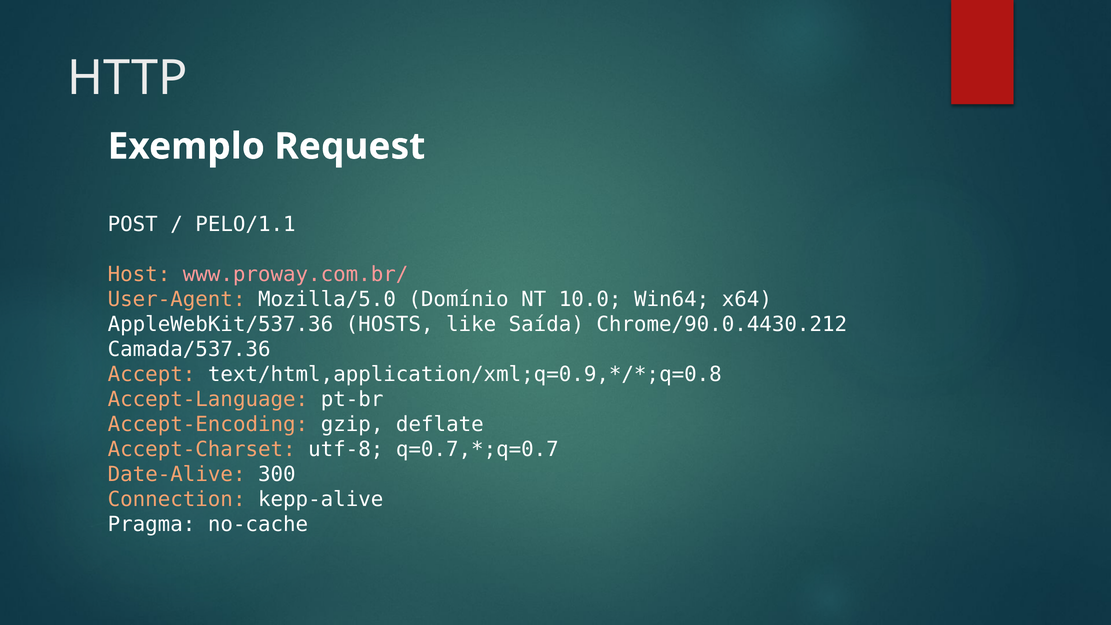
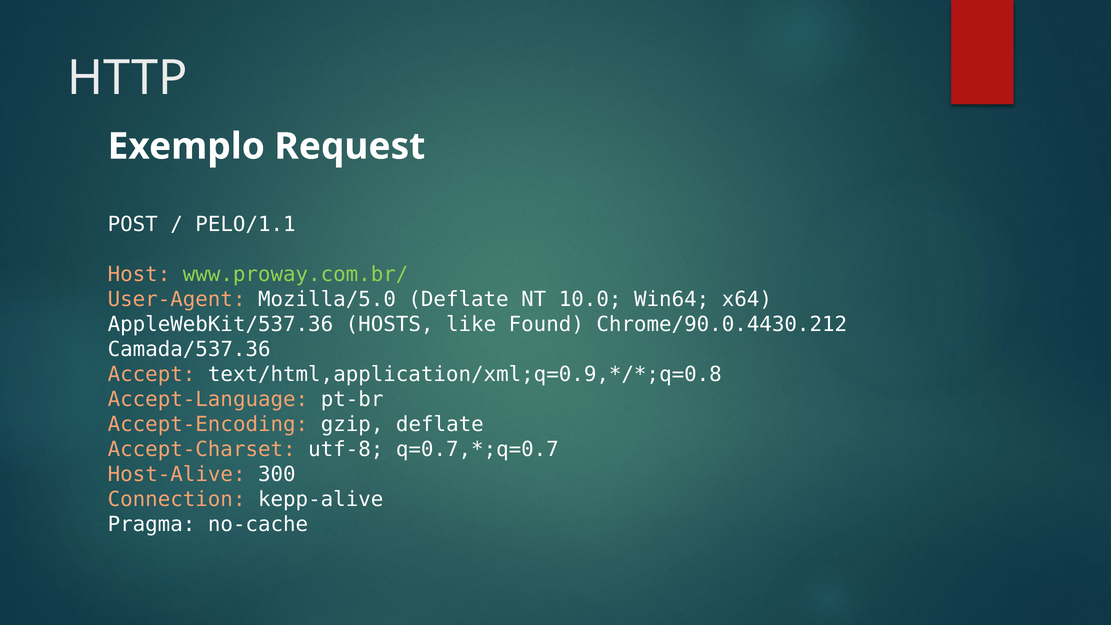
www.proway.com.br/ colour: pink -> light green (296, 274)
Mozilla/5.0 Domínio: Domínio -> Deflate (459, 299)
Saída: Saída -> Found (546, 324)
Date-Alive: Date-Alive -> Host-Alive (177, 474)
